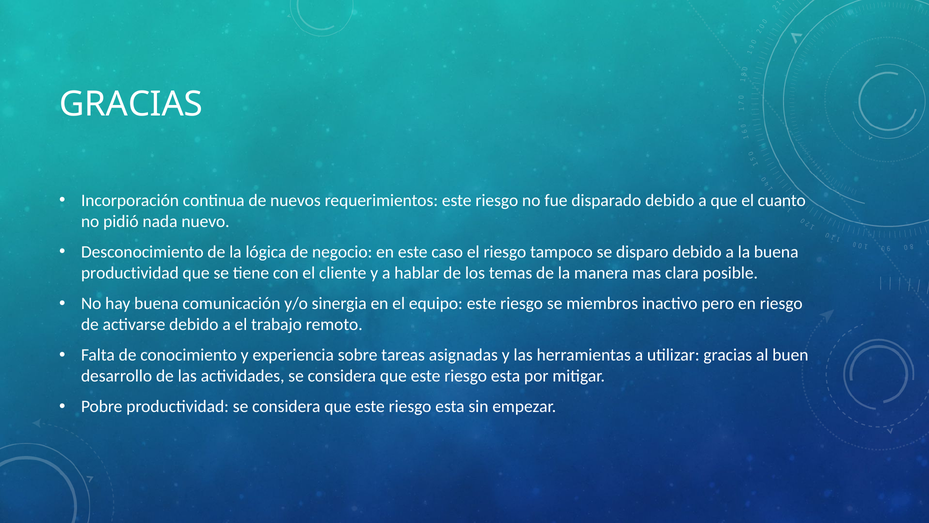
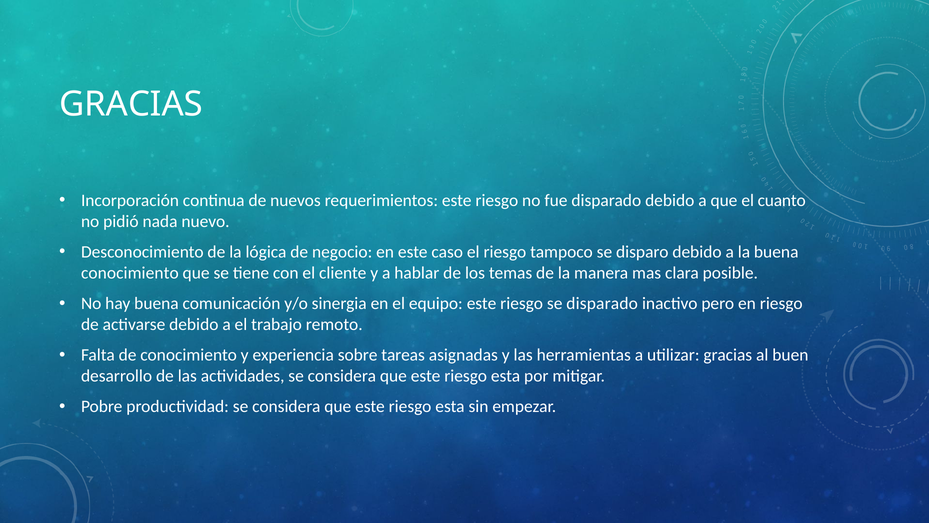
productividad: productividad -> conocimiento (130, 273)
se miembros: miembros -> disparado (602, 303)
